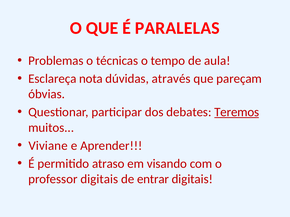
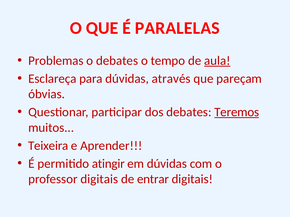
o técnicas: técnicas -> debates (117, 61)
aula underline: none -> present (217, 61)
nota: nota -> para (91, 79)
Viviane: Viviane -> Teixeira (48, 146)
atraso: atraso -> atingir (108, 164)
em visando: visando -> dúvidas (167, 164)
